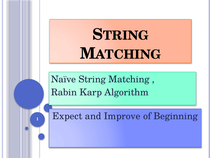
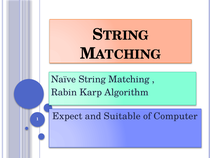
Improve: Improve -> Suitable (122, 116)
Beginning: Beginning -> Computer (176, 116)
